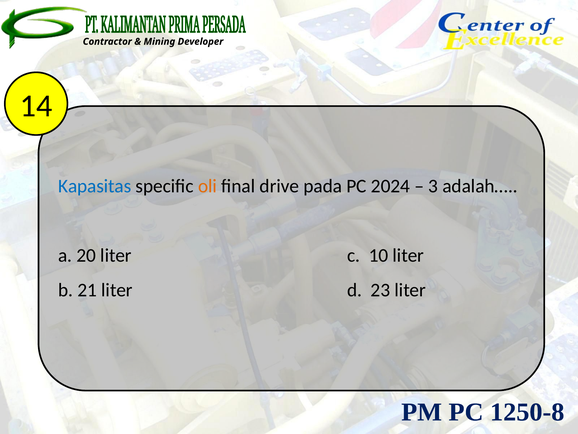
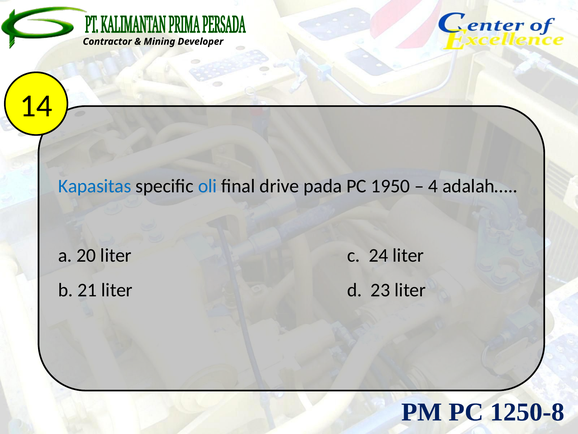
oli colour: orange -> blue (207, 186)
2024: 2024 -> 1950 (390, 186)
3: 3 -> 4 (433, 186)
10: 10 -> 24 (378, 255)
